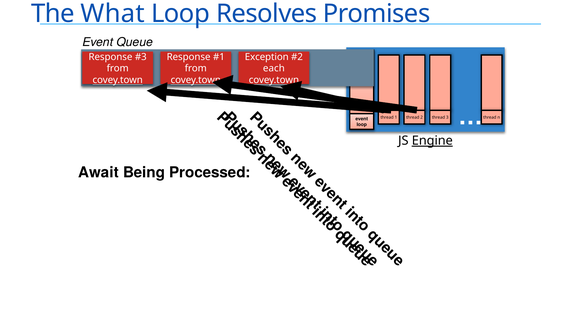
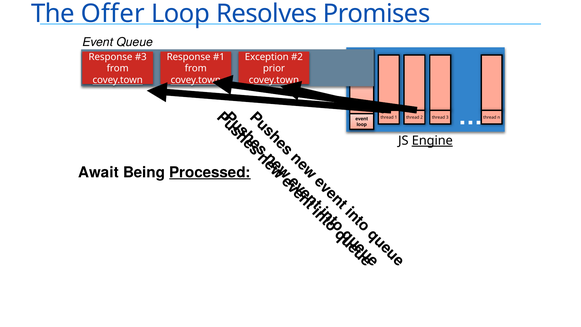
What: What -> Offer (113, 14)
each: each -> prior (274, 68)
Processed underline: none -> present (210, 172)
